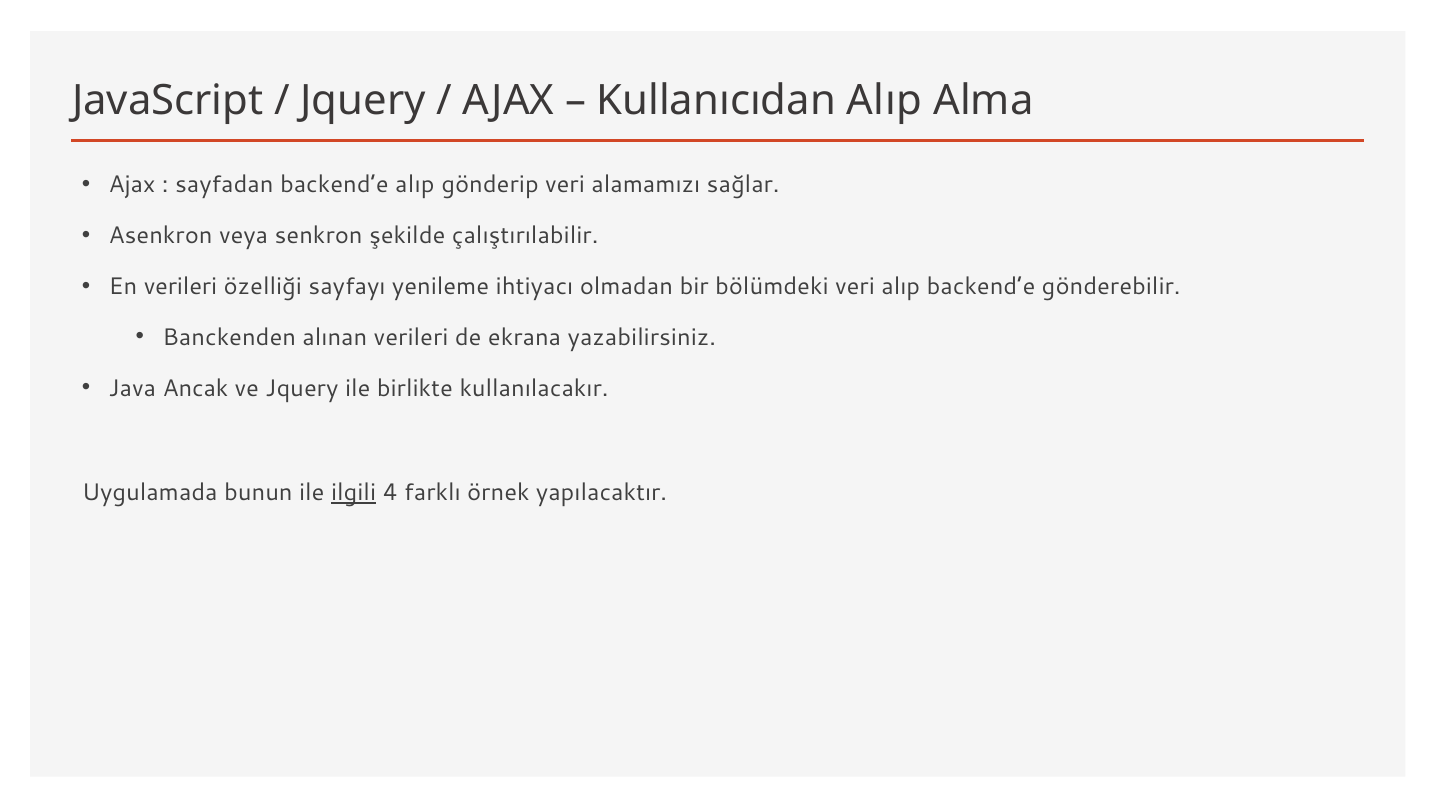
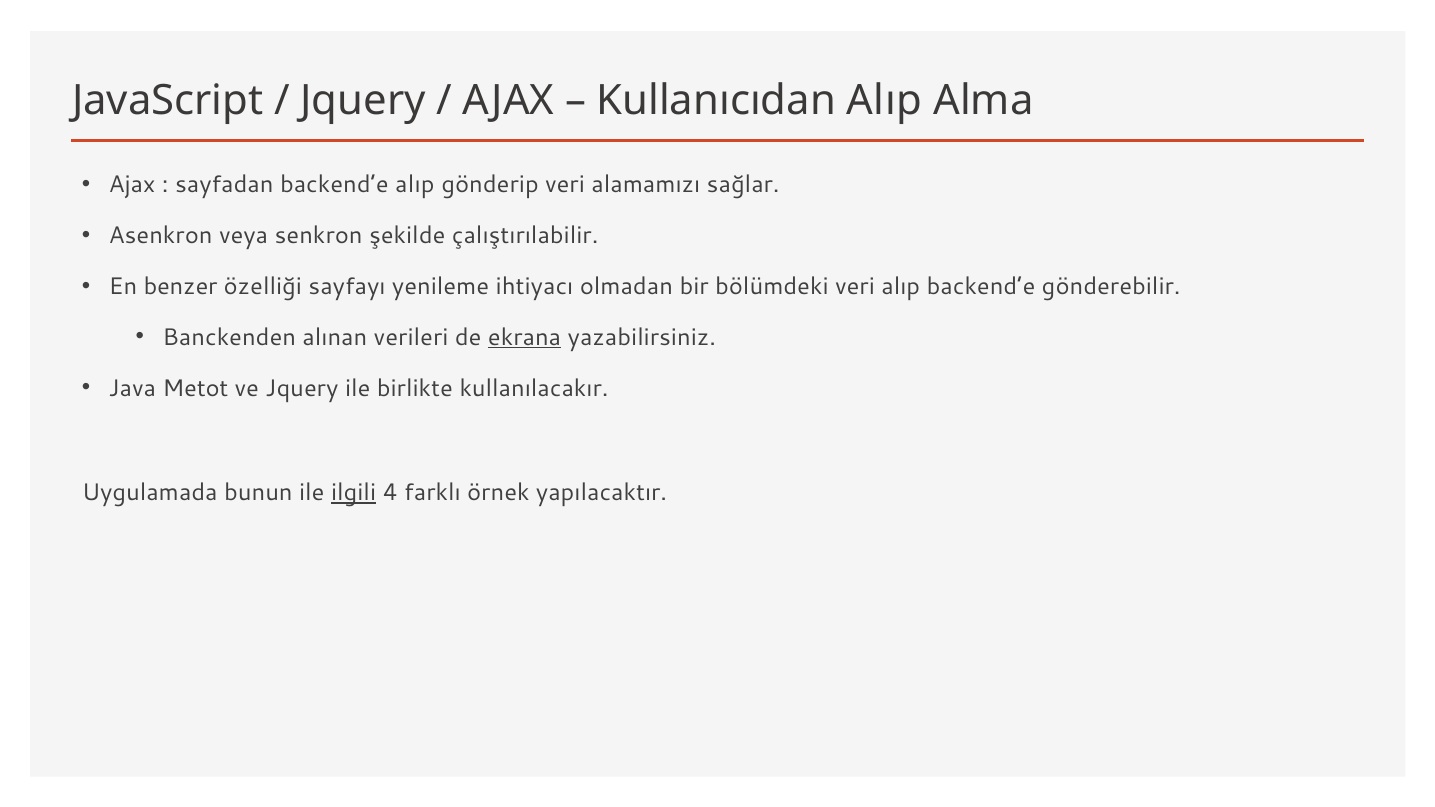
En verileri: verileri -> benzer (181, 287)
ekrana underline: none -> present (525, 337)
Ancak: Ancak -> Metot (195, 388)
